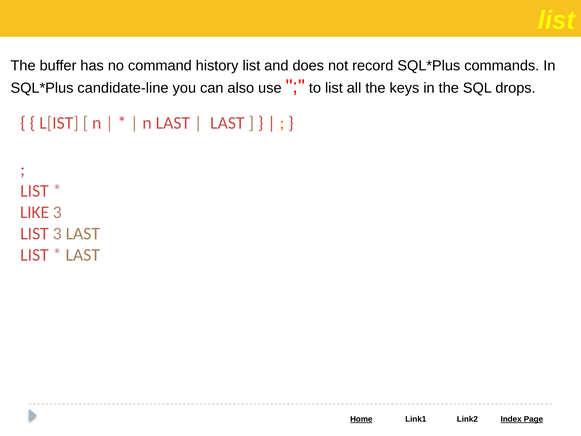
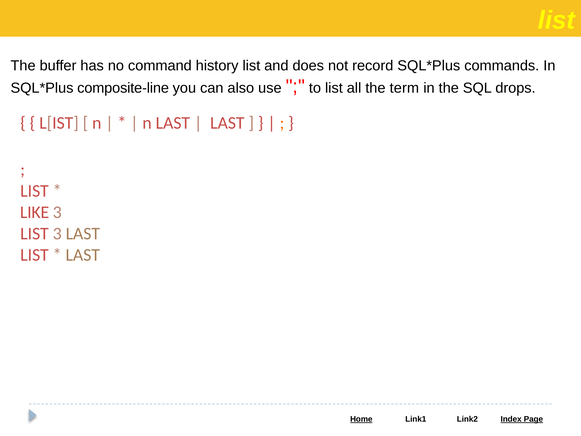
candidate-line: candidate-line -> composite-line (123, 88)
keys: keys -> term (404, 88)
